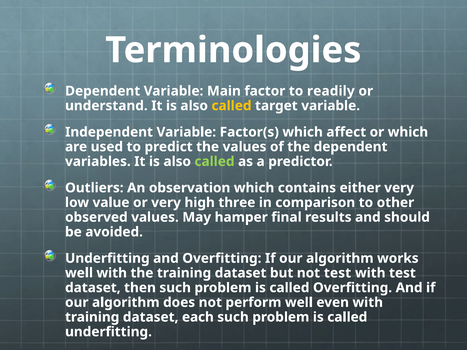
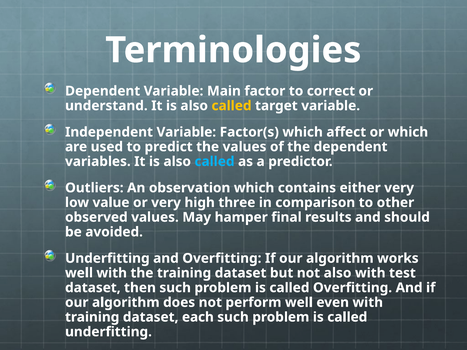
readily: readily -> correct (331, 91)
called colour: light green -> light blue (214, 162)
not test: test -> also (338, 273)
